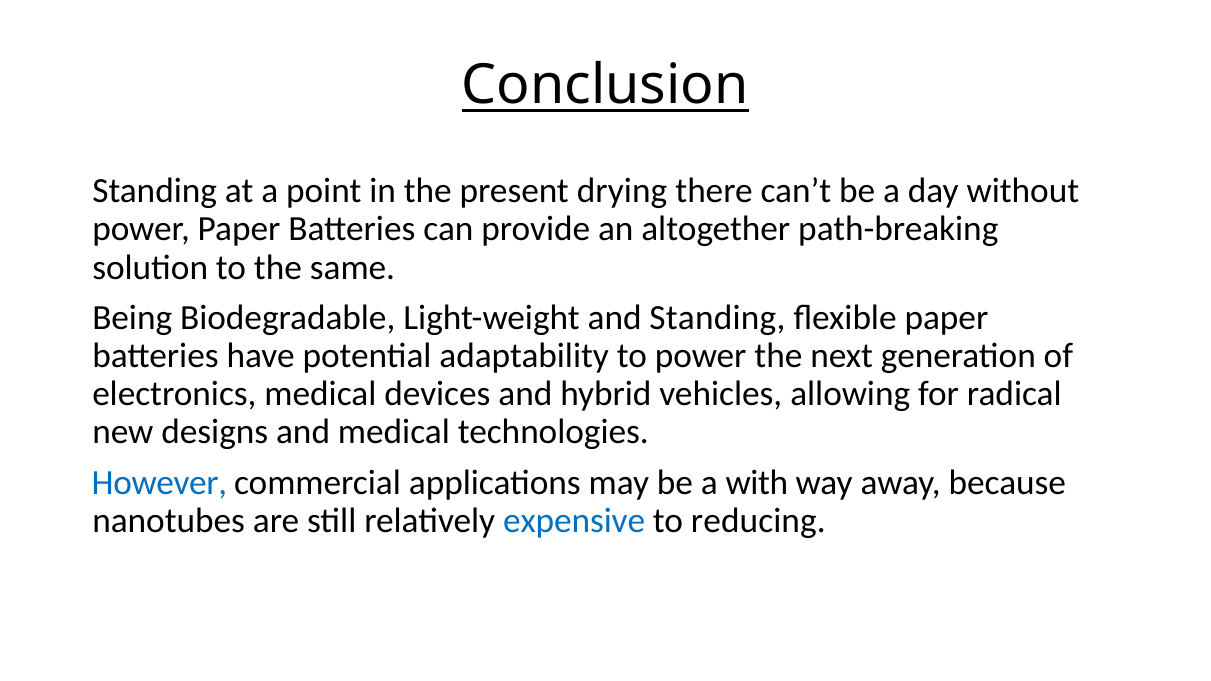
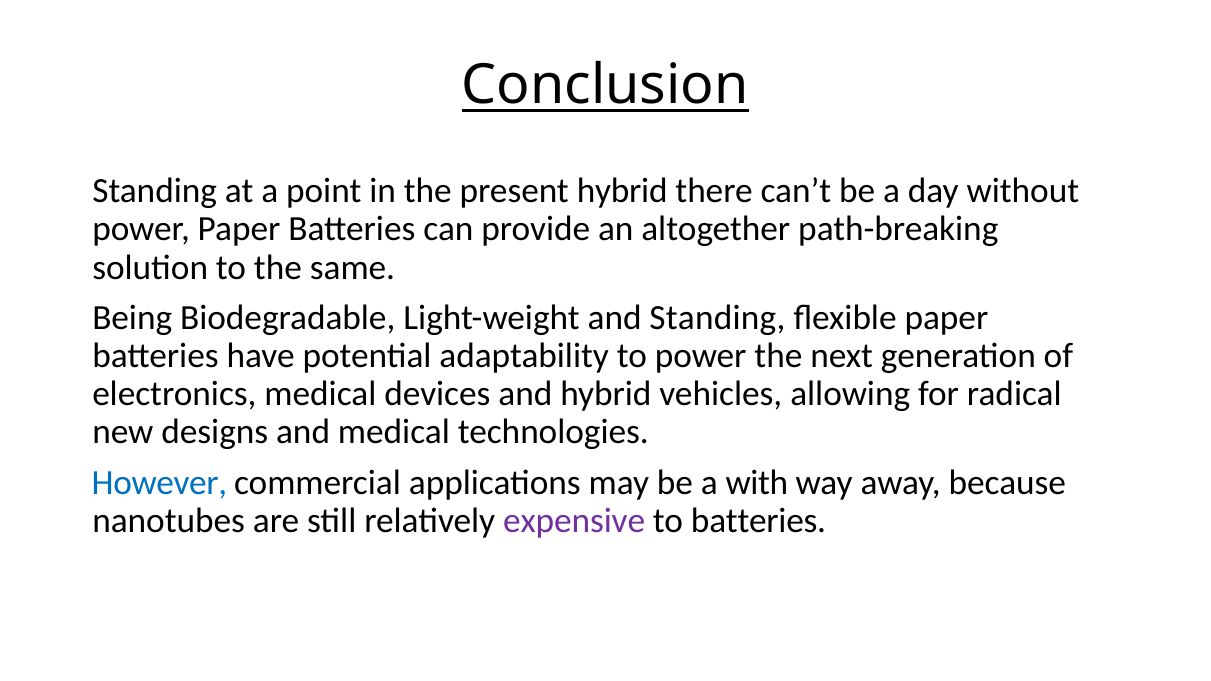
present drying: drying -> hybrid (622, 191)
expensive colour: blue -> purple (574, 521)
to reducing: reducing -> batteries (759, 521)
